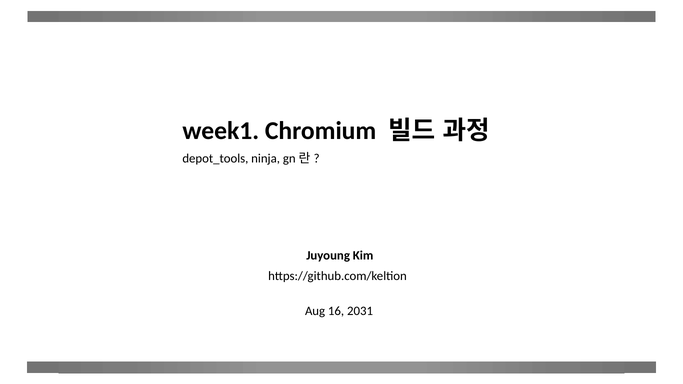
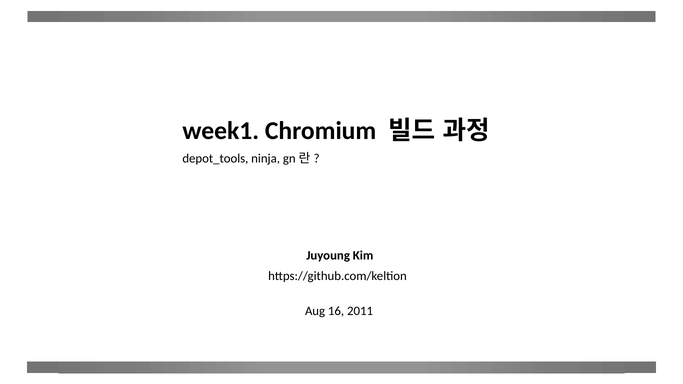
2031: 2031 -> 2011 (360, 311)
